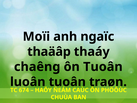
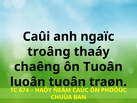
Moïi: Moïi -> Caûi (36, 36)
thaäâp: thaäâp -> troâng (49, 52)
